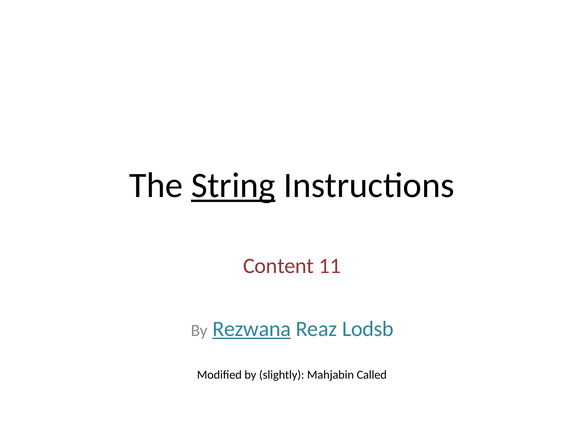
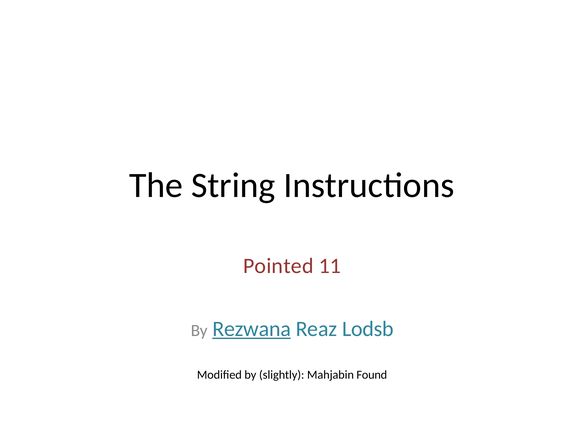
String underline: present -> none (233, 185)
Content: Content -> Pointed (278, 266)
Called: Called -> Found (372, 375)
